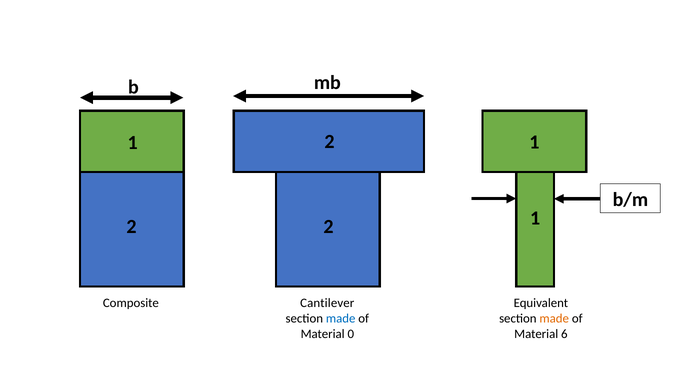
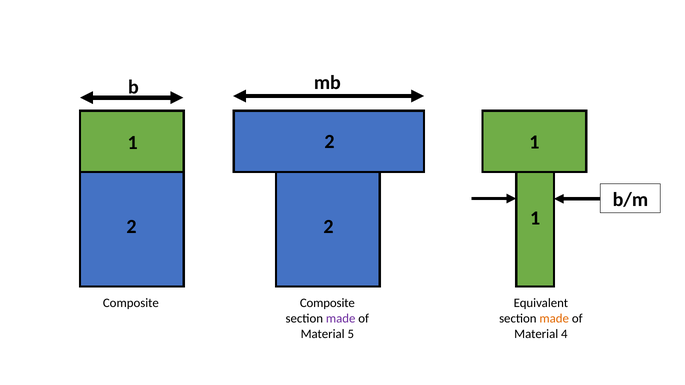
Composite Cantilever: Cantilever -> Composite (327, 303)
made colour: blue -> purple (341, 319)
0: 0 -> 5 (351, 334)
6: 6 -> 4 (564, 334)
